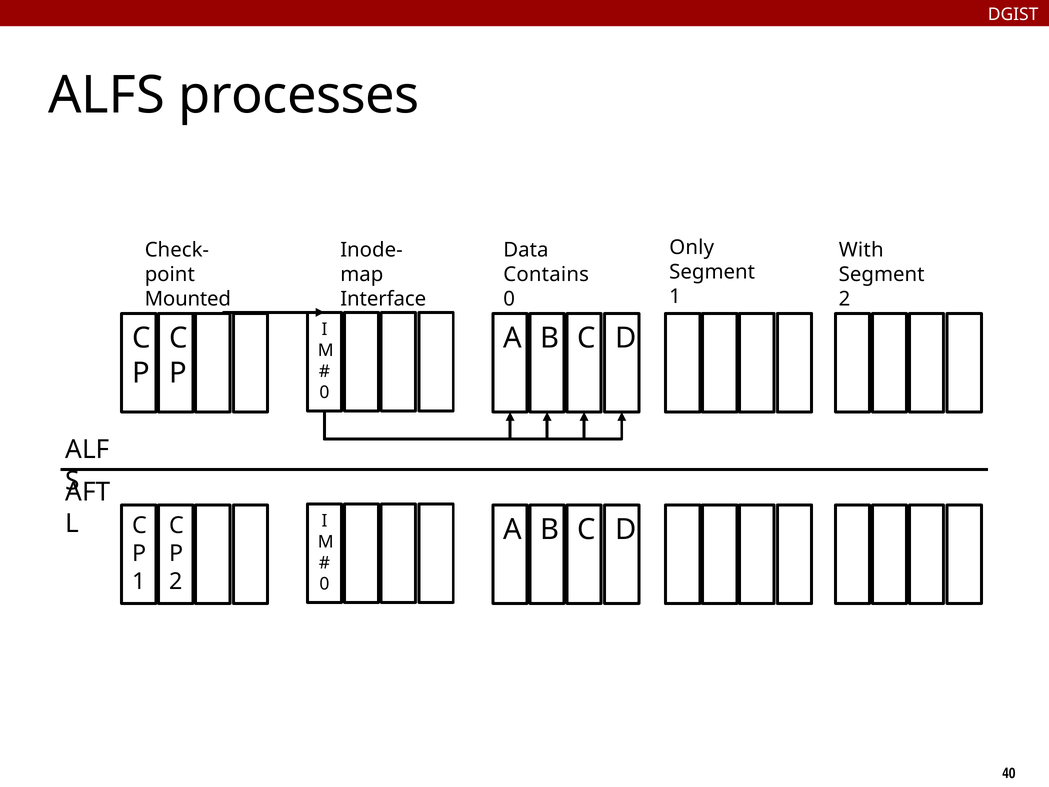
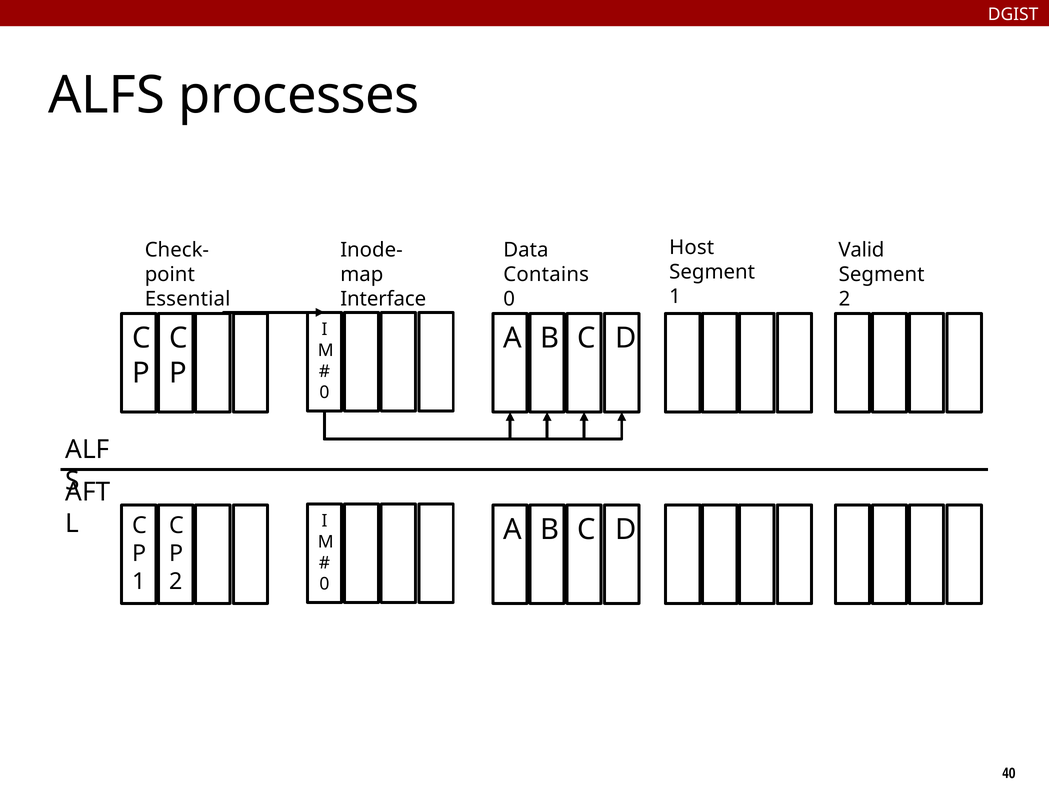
Only: Only -> Host (692, 247)
With: With -> Valid (861, 250)
Mounted: Mounted -> Essential (188, 299)
